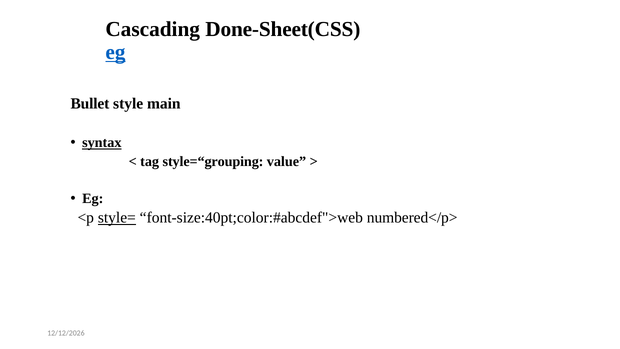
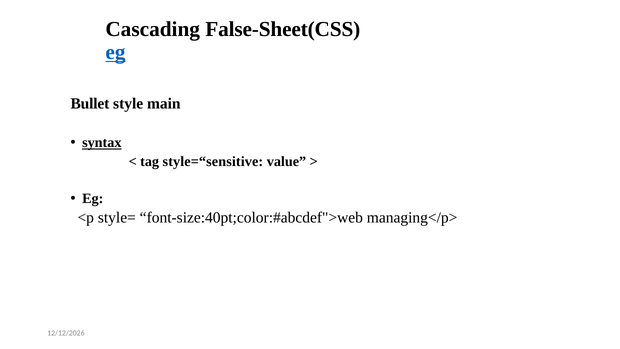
Done-Sheet(CSS: Done-Sheet(CSS -> False-Sheet(CSS (283, 29)
style=“grouping: style=“grouping -> style=“sensitive (213, 161)
style= underline: present -> none (117, 218)
numbered</p>: numbered</p> -> managing</p> (412, 218)
